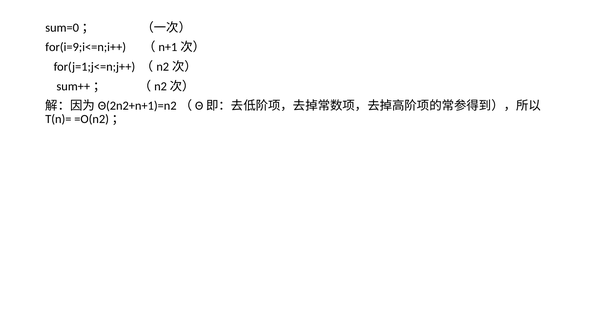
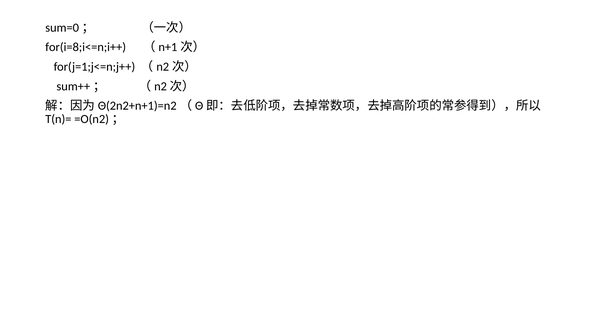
for(i=9;i<=n;i++: for(i=9;i<=n;i++ -> for(i=8;i<=n;i++ (86, 47)
